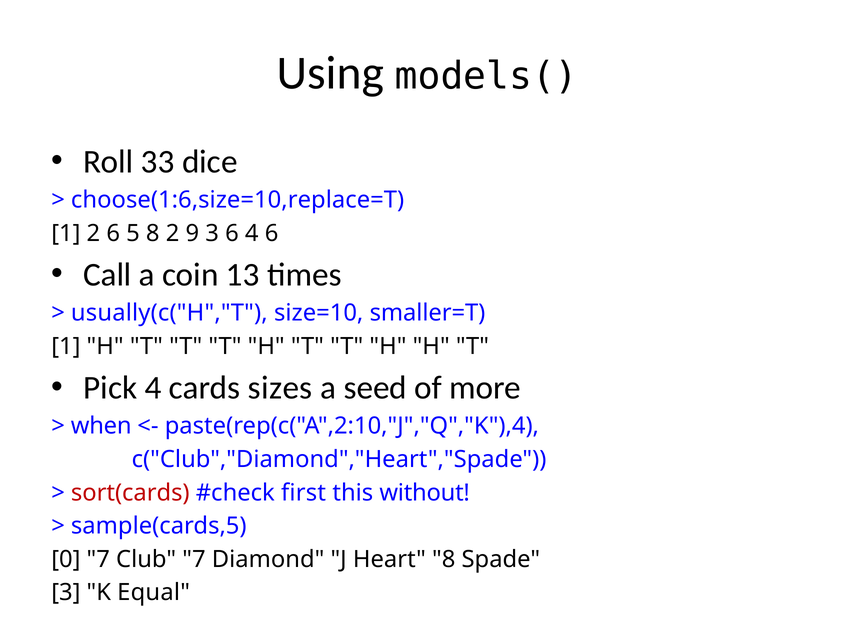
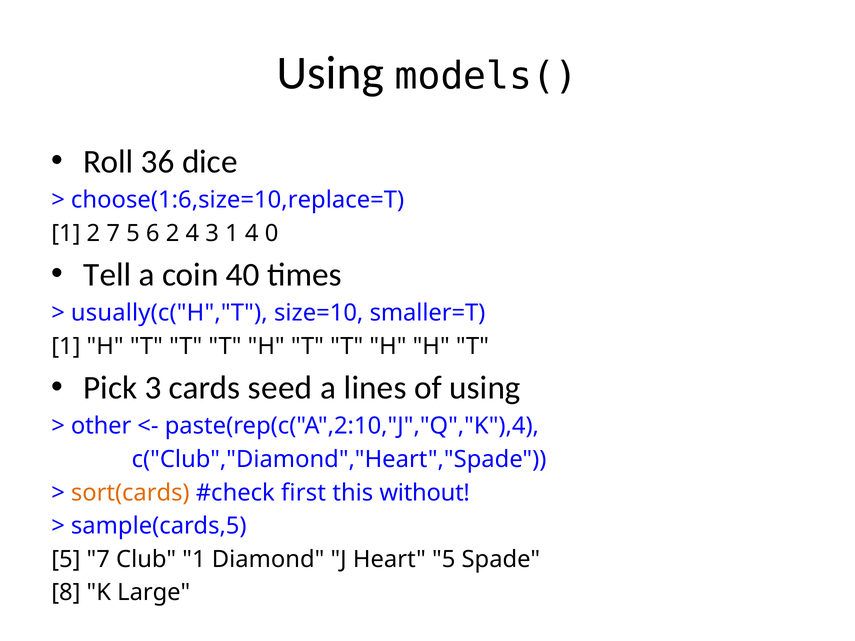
33: 33 -> 36 (158, 162)
2 6: 6 -> 7 (113, 233)
5 8: 8 -> 6 (153, 233)
2 9: 9 -> 4 (192, 233)
3 6: 6 -> 1 (232, 233)
4 6: 6 -> 0 (272, 233)
Call: Call -> Tell (107, 275)
13: 13 -> 40 (243, 275)
Pick 4: 4 -> 3 (153, 388)
sizes: sizes -> seed (280, 388)
seed: seed -> lines (375, 388)
of more: more -> using (485, 388)
when: when -> other (101, 426)
sort(cards colour: red -> orange (130, 493)
0: 0 -> 5 (66, 559)
Club 7: 7 -> 1 (194, 559)
Heart 8: 8 -> 5 (444, 559)
3: 3 -> 8 (66, 593)
Equal: Equal -> Large (154, 593)
